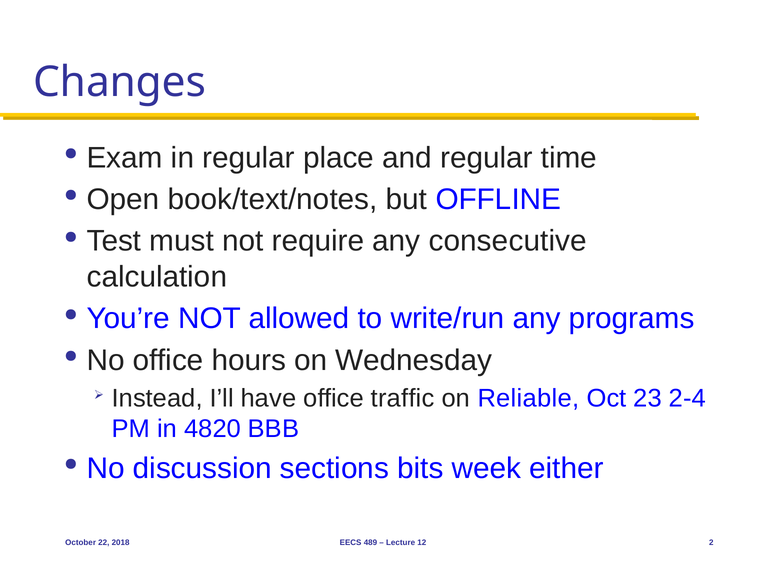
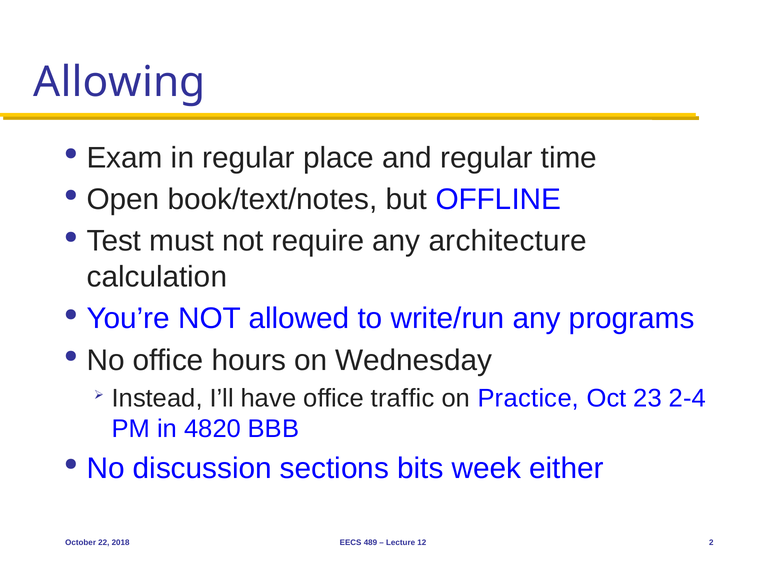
Changes: Changes -> Allowing (119, 82)
consecutive: consecutive -> architecture (508, 241)
Reliable: Reliable -> Practice (528, 399)
